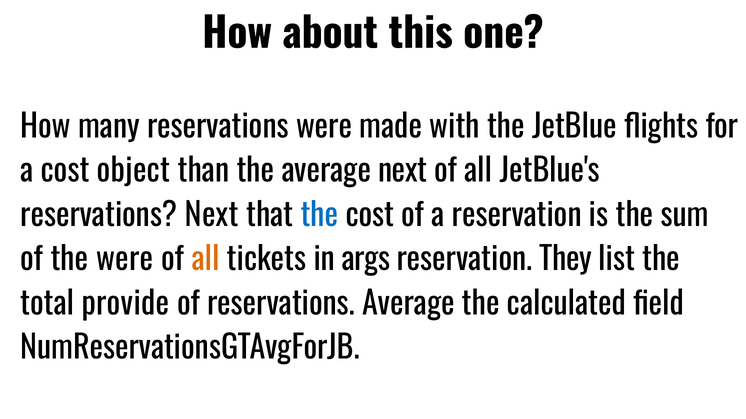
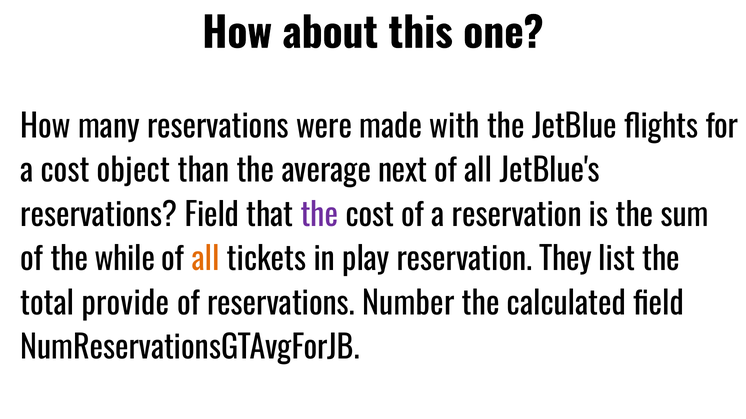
reservations Next: Next -> Field (212, 216)
the colour: blue -> purple (319, 216)
the were: were -> while (125, 260)
args: args -> play (366, 260)
reservations Average: Average -> Number (408, 304)
